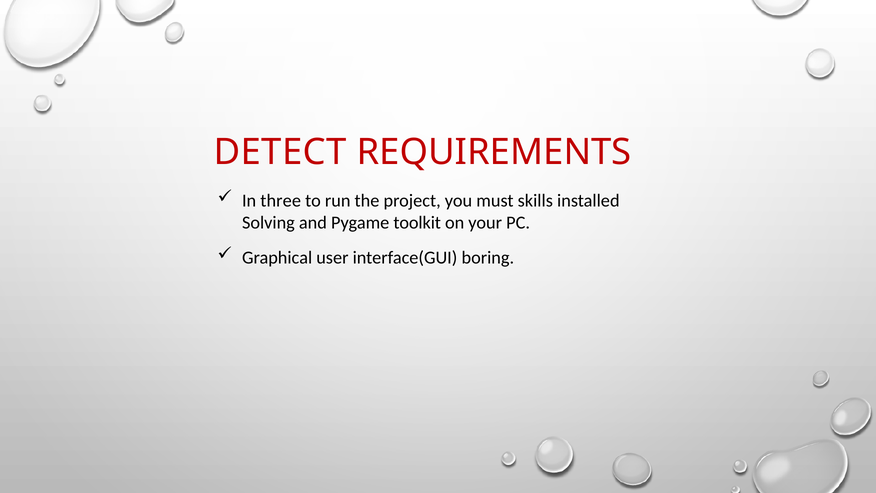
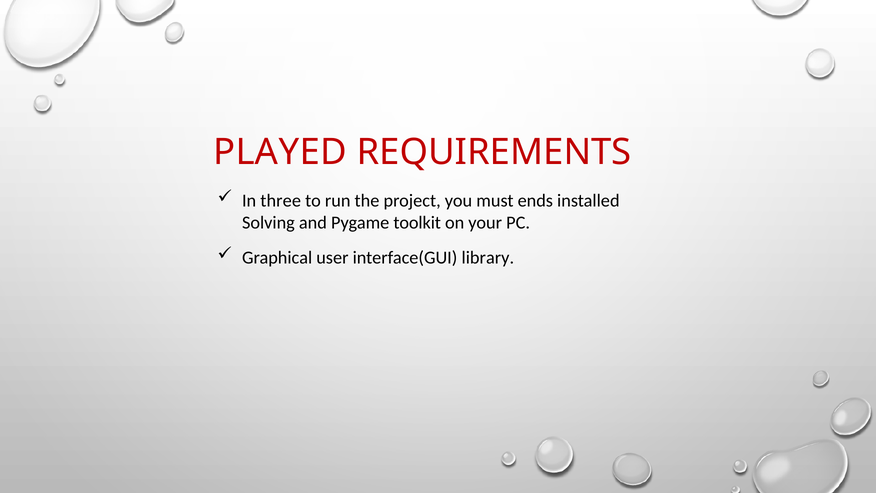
DETECT: DETECT -> PLAYED (280, 152)
skills: skills -> ends (535, 201)
boring: boring -> library (488, 258)
